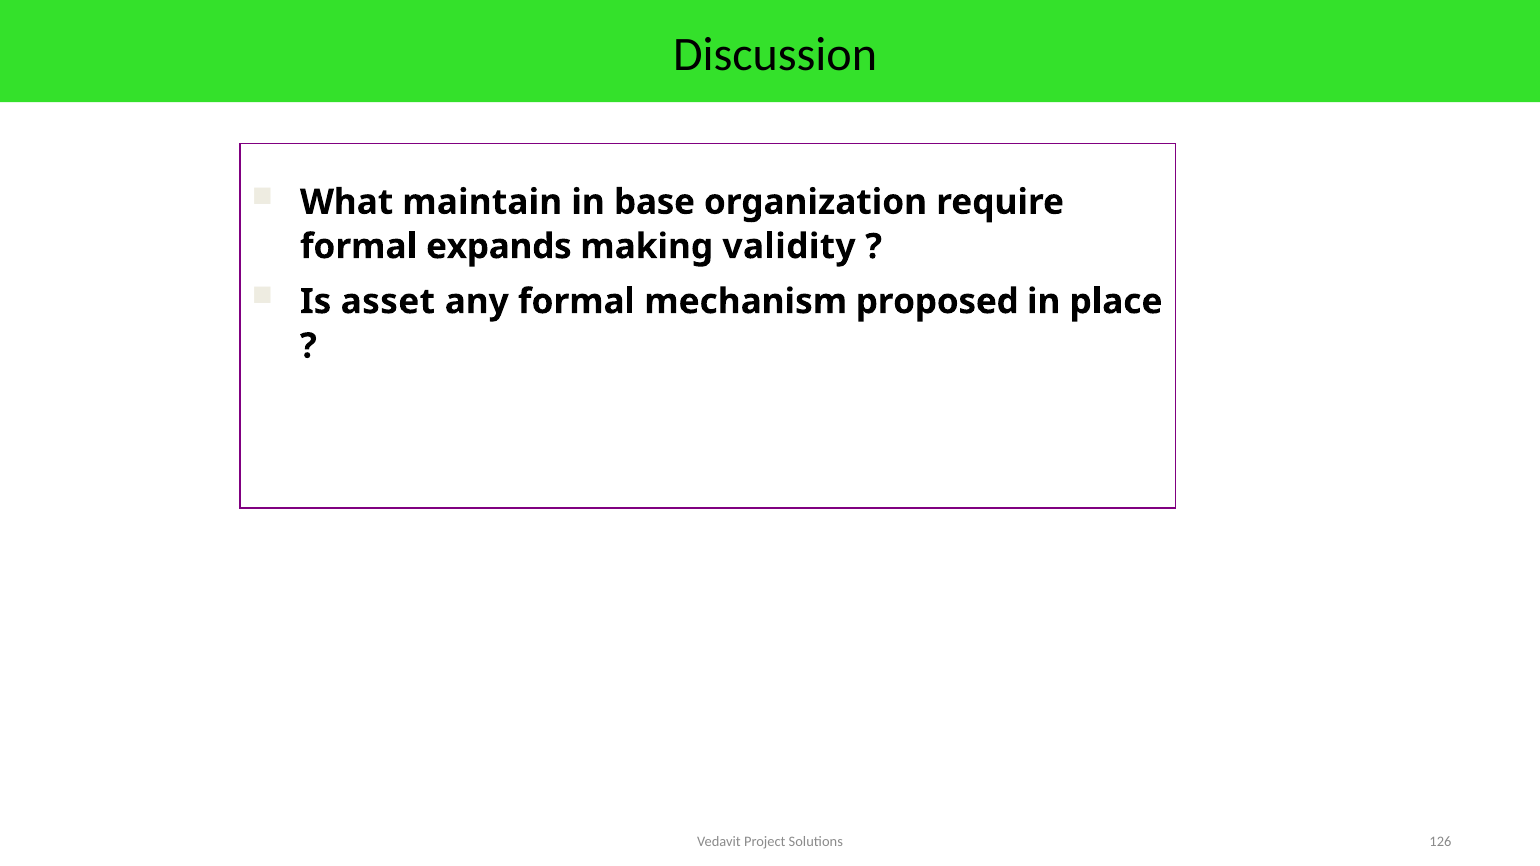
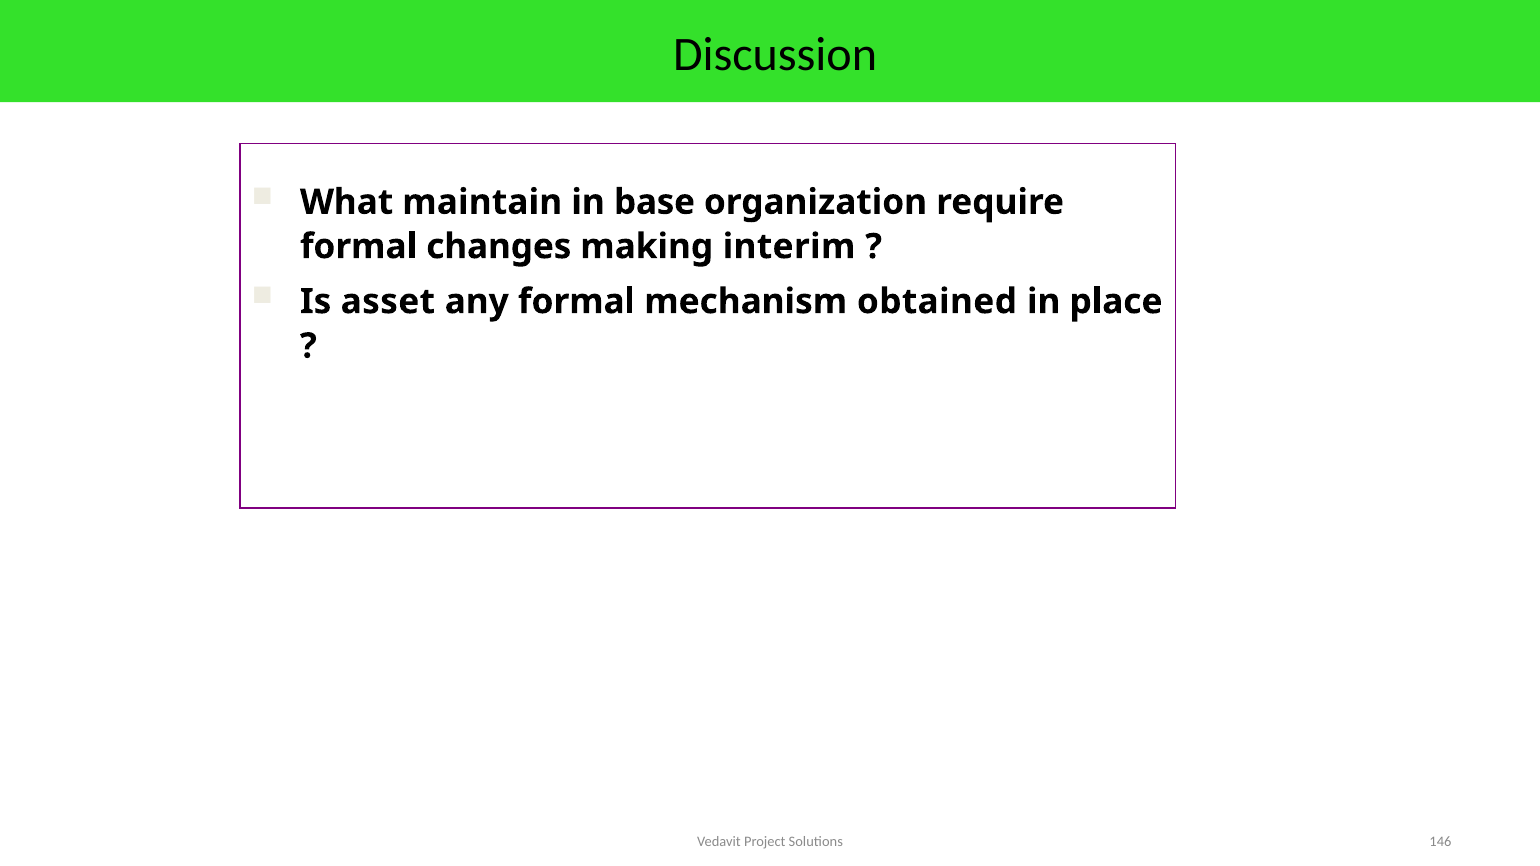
expands: expands -> changes (499, 247)
validity: validity -> interim (789, 247)
proposed: proposed -> obtained (937, 302)
126: 126 -> 146 (1440, 842)
